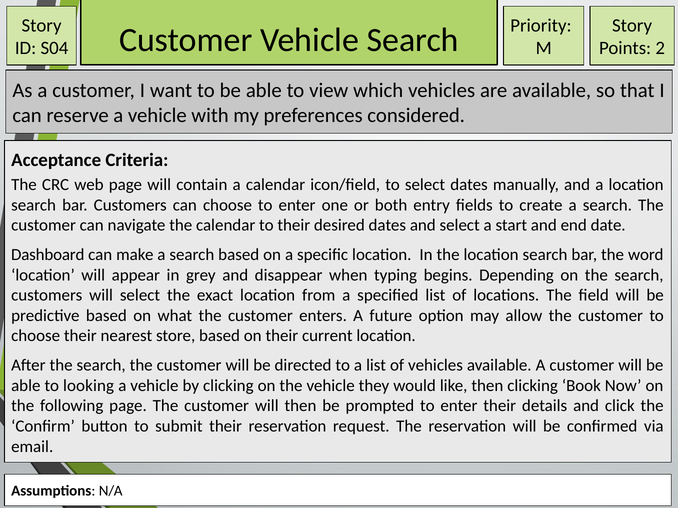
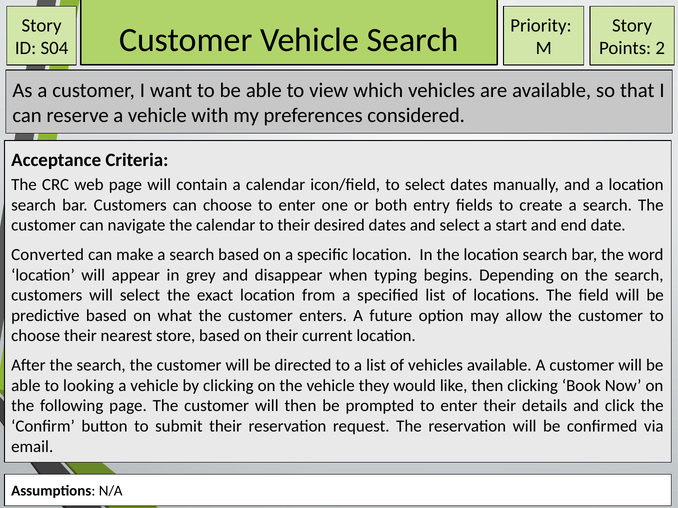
Dashboard: Dashboard -> Converted (48, 255)
